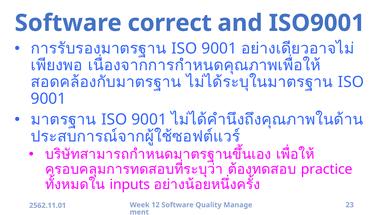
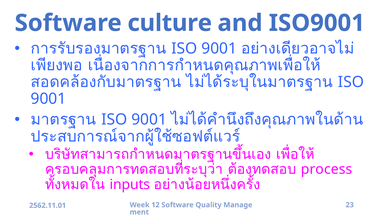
correct: correct -> culture (170, 23)
practice: practice -> process (327, 170)
